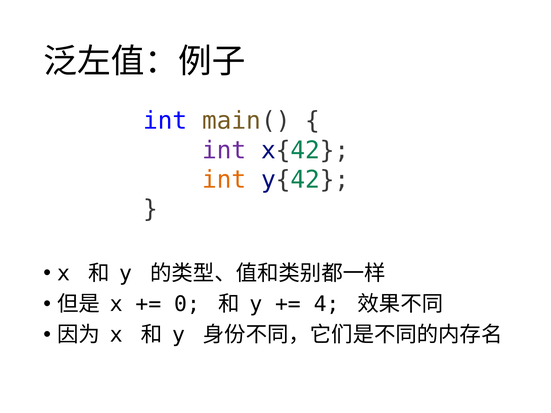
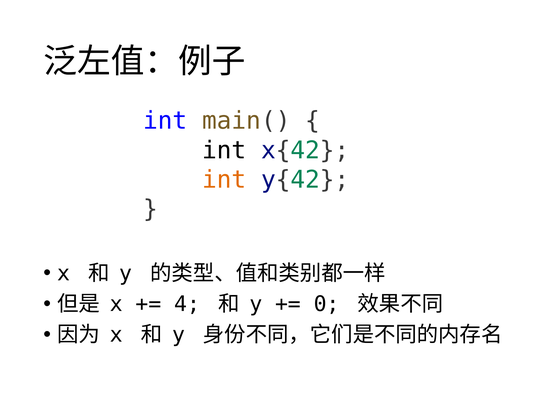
int colour: purple -> black (224, 150)
0: 0 -> 4 (187, 304)
4: 4 -> 0 (327, 304)
